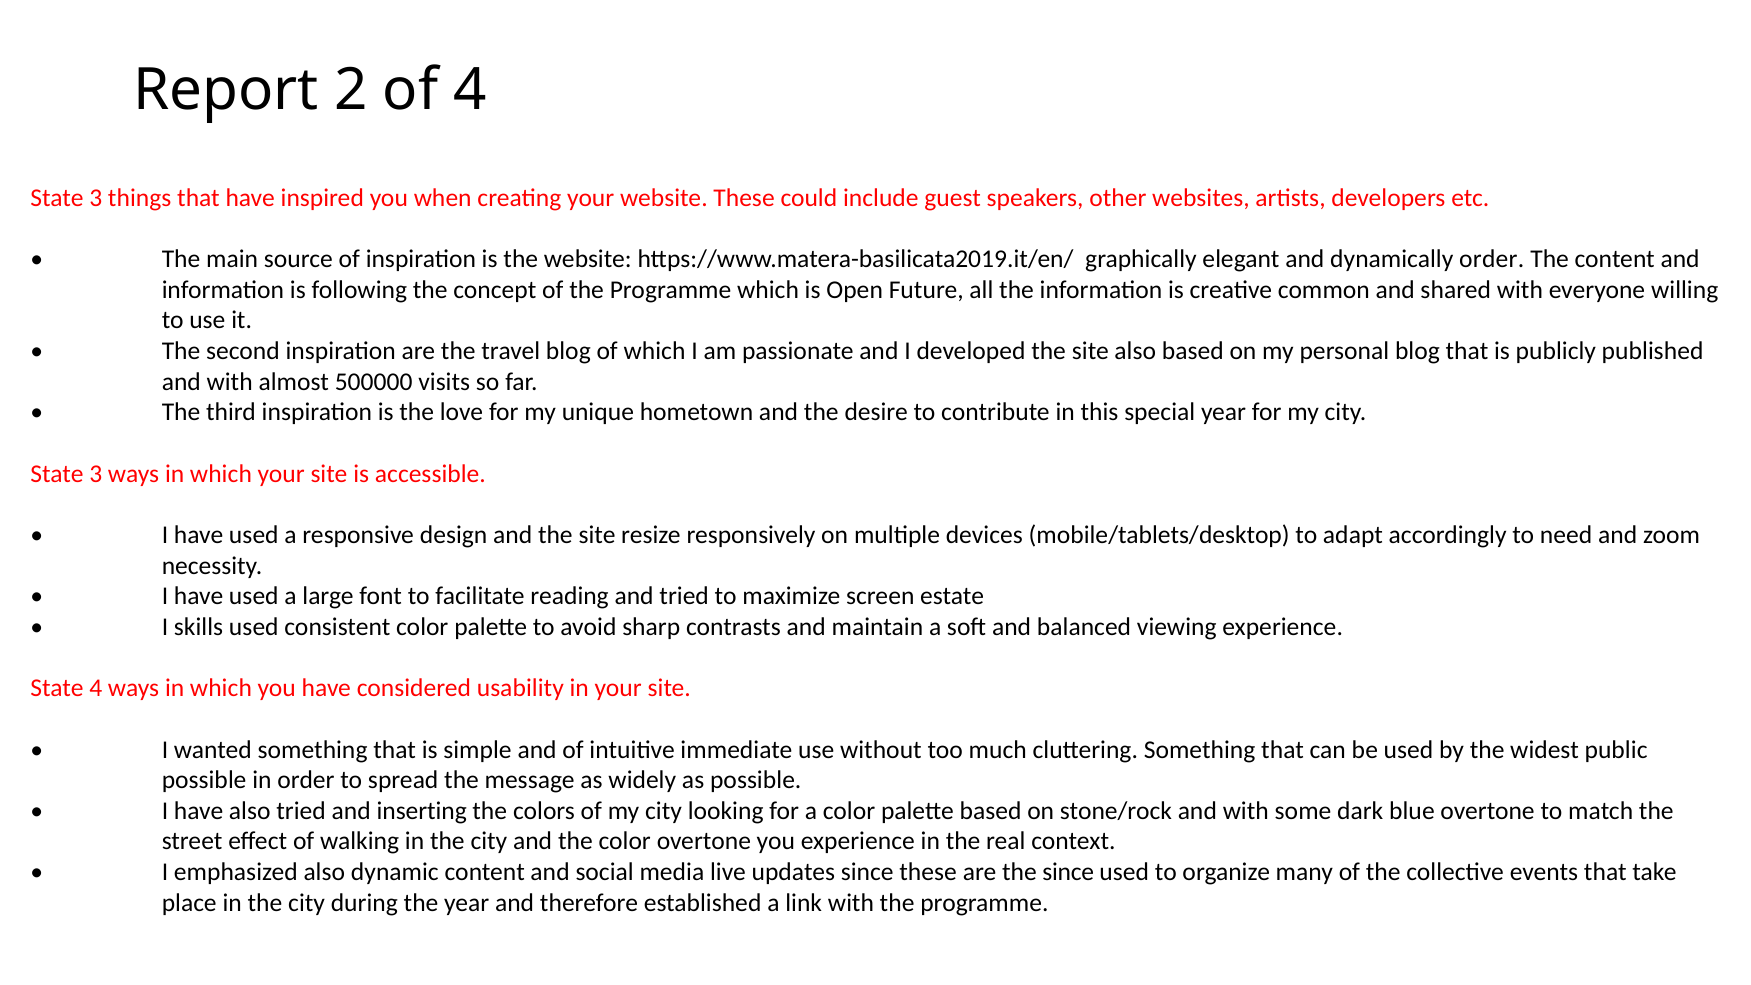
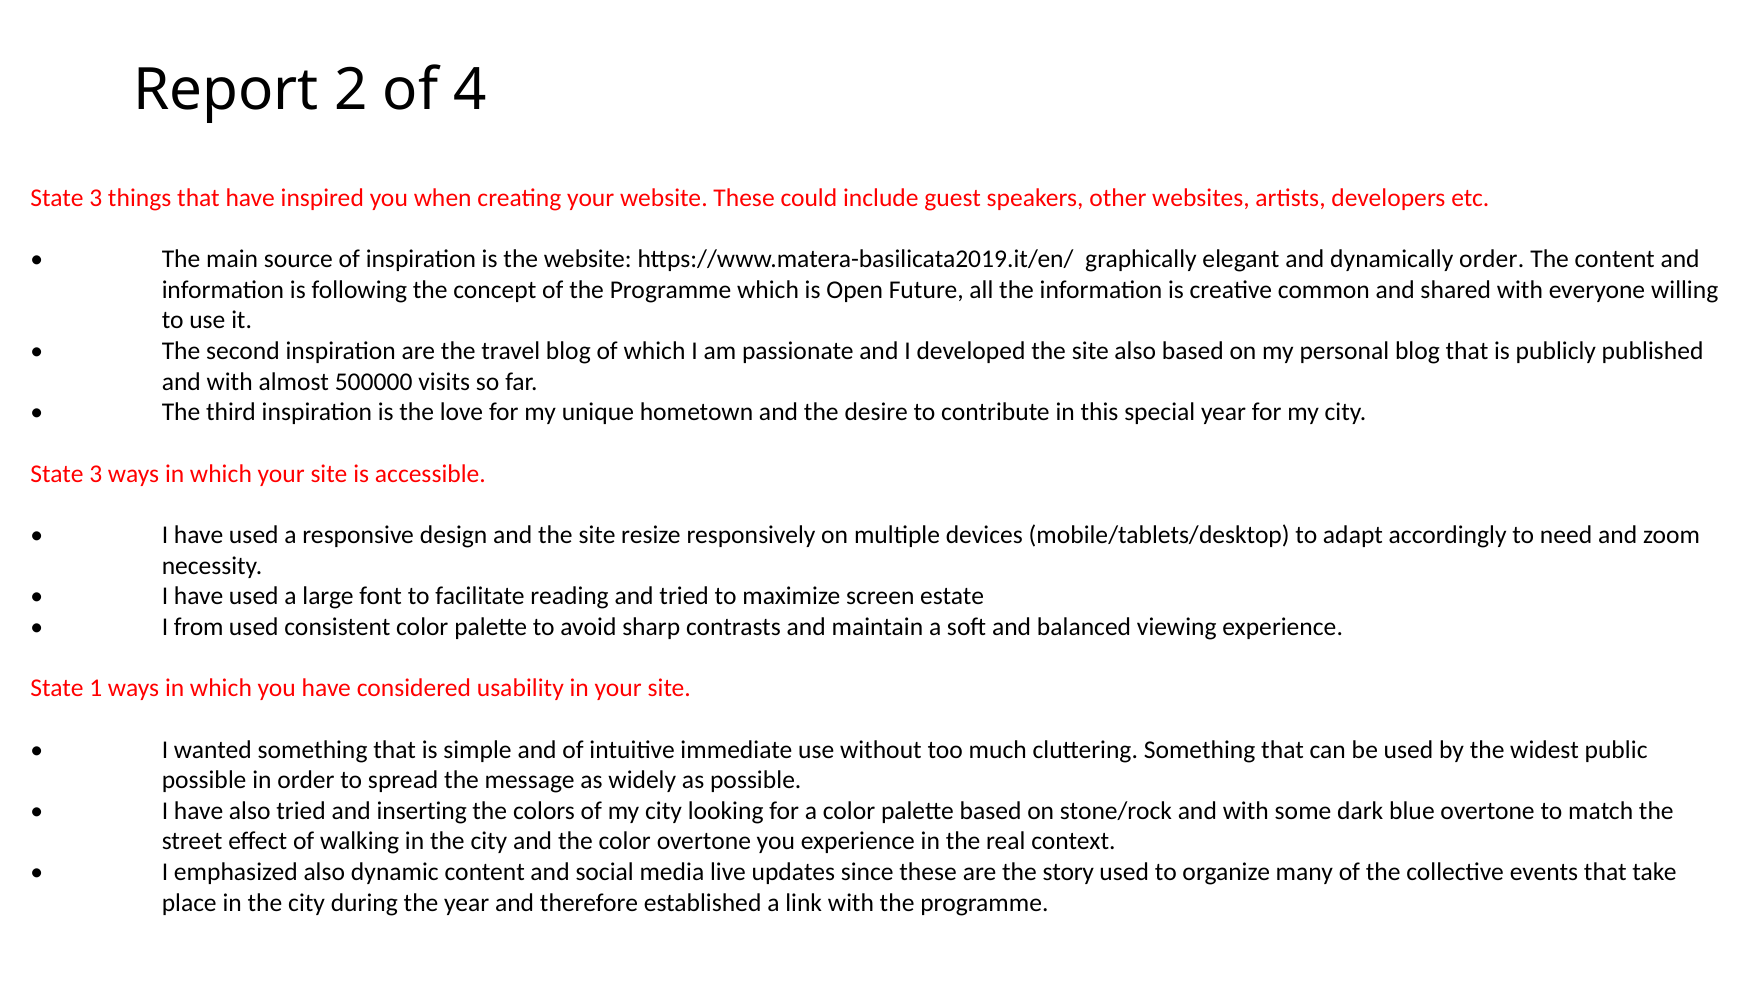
skills: skills -> from (199, 627)
State 4: 4 -> 1 (96, 688)
the since: since -> story (1068, 872)
